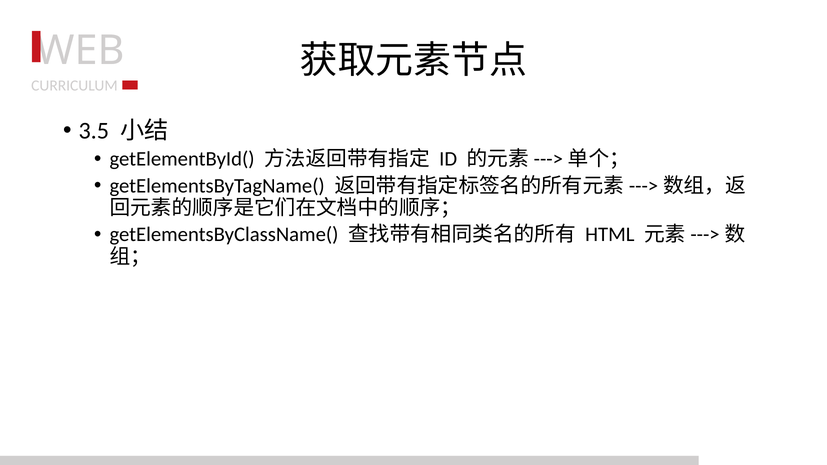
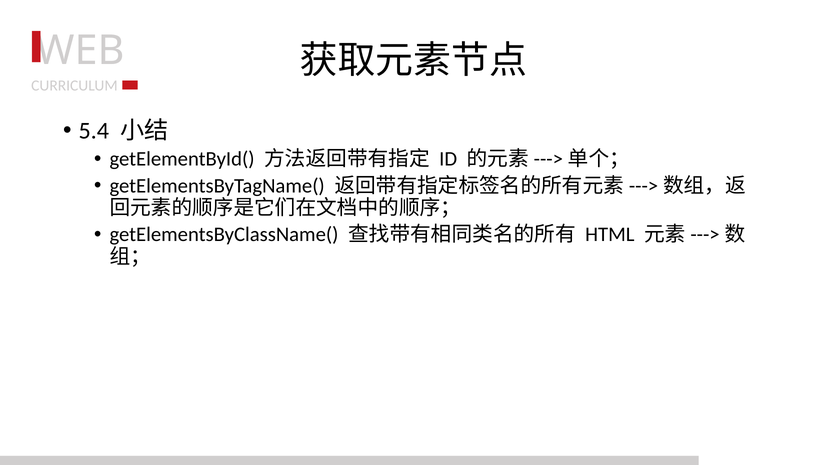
3.5: 3.5 -> 5.4 (94, 131)
